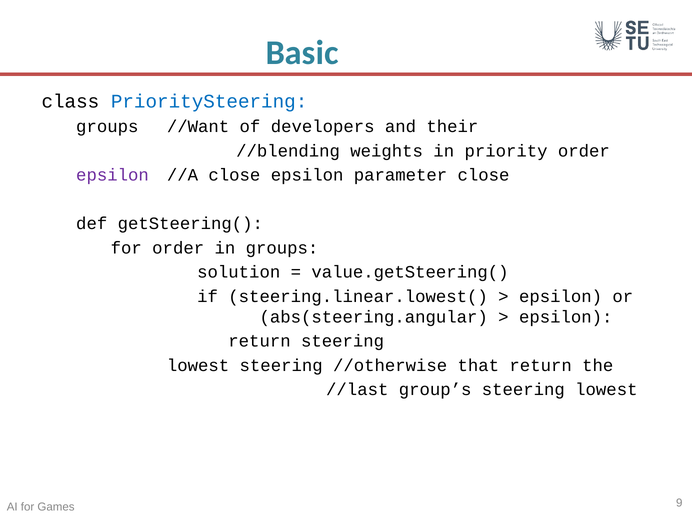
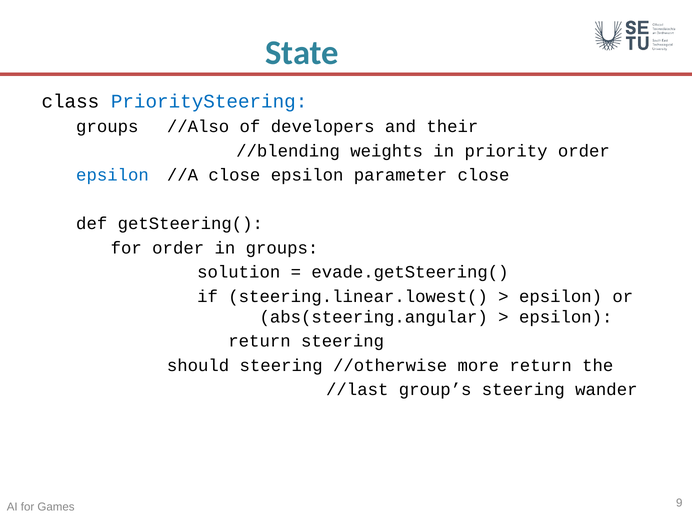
Basic: Basic -> State (302, 53)
//Want: //Want -> //Also (198, 127)
epsilon colour: purple -> blue (112, 175)
value.getSteering(: value.getSteering( -> evade.getSteering( (410, 272)
lowest: lowest -> should (198, 365)
that: that -> more (478, 365)
group’s steering lowest: lowest -> wander (606, 390)
